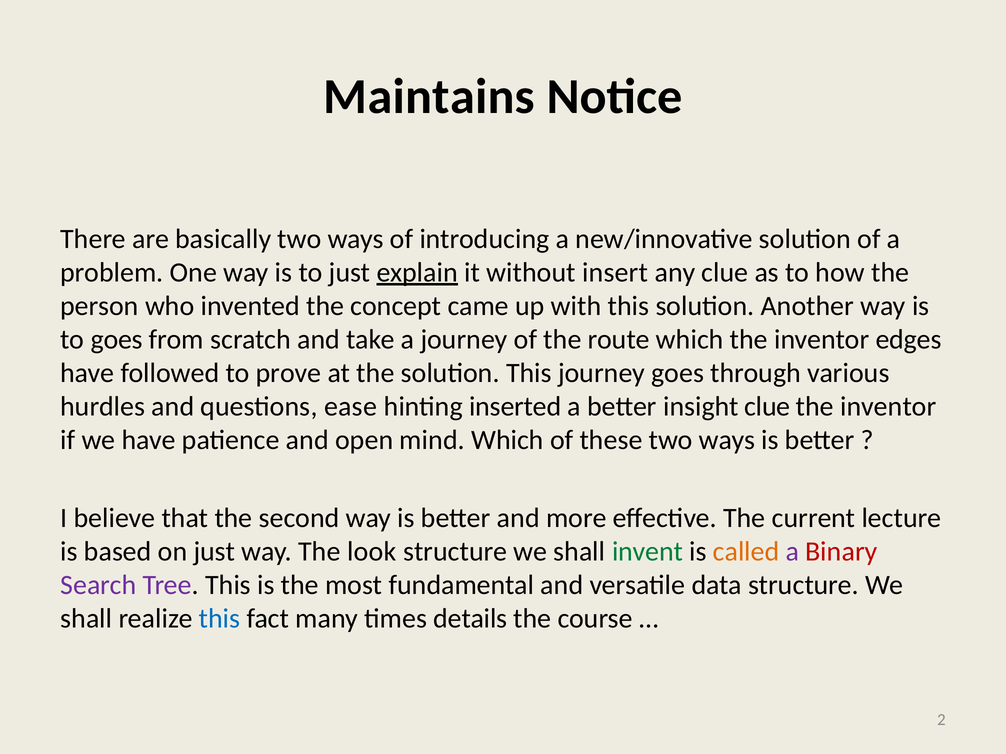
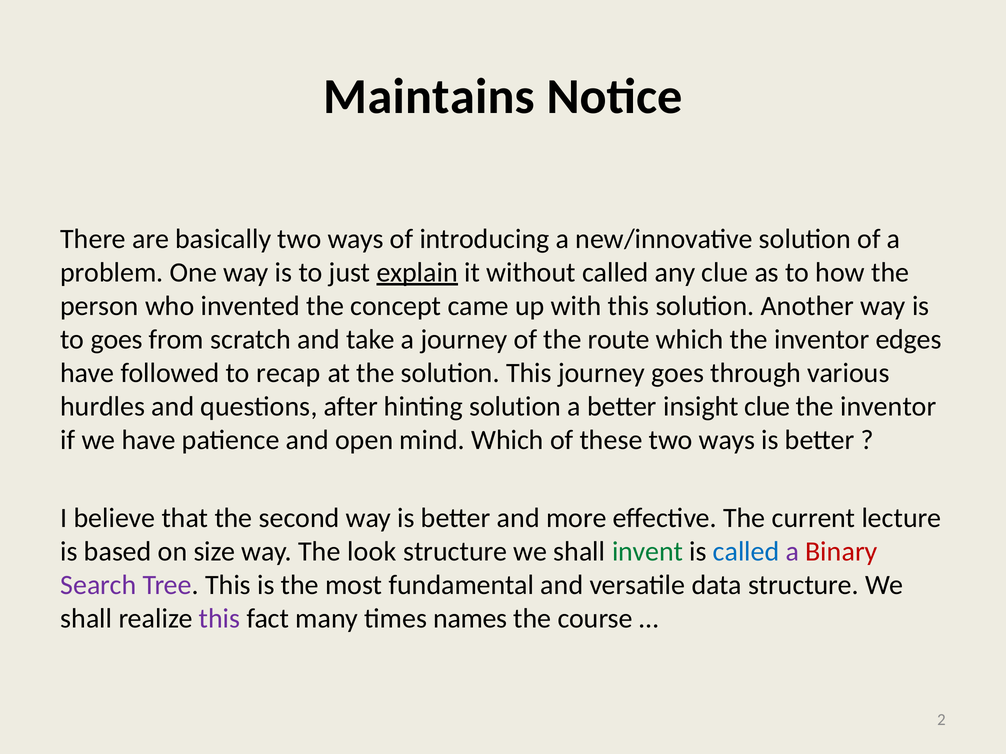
without insert: insert -> called (615, 272)
prove: prove -> recap (288, 373)
ease: ease -> after (351, 407)
hinting inserted: inserted -> solution (515, 407)
on just: just -> size (214, 552)
called colour: orange -> blue (746, 552)
this colour: blue -> purple (219, 619)
details: details -> names (470, 619)
